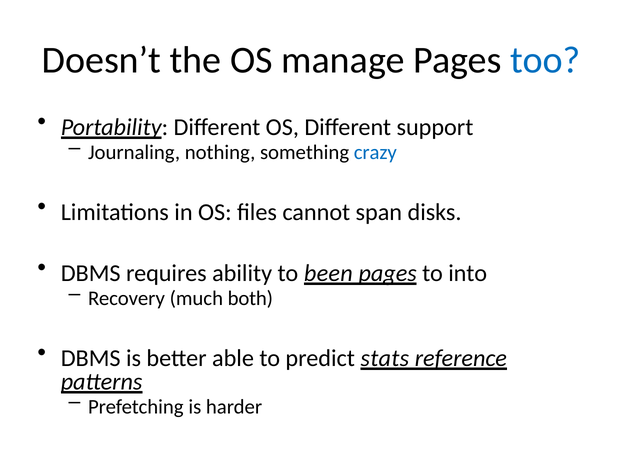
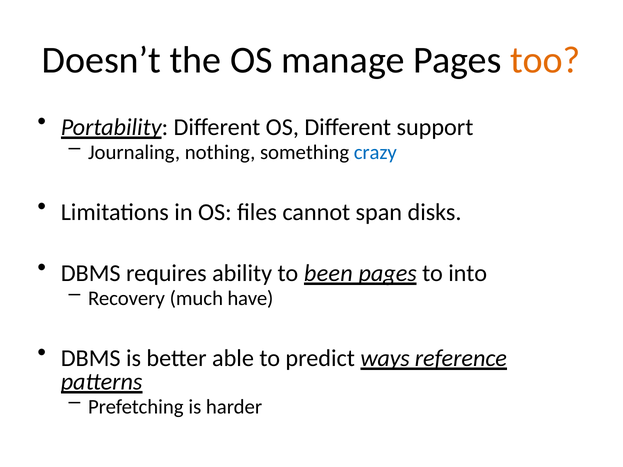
too colour: blue -> orange (545, 60)
both: both -> have (250, 299)
stats: stats -> ways (385, 359)
